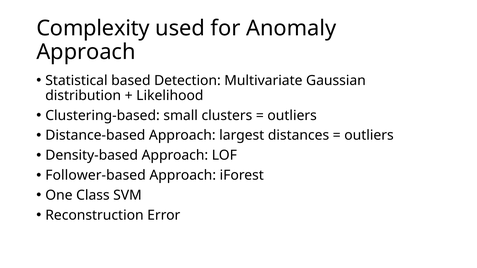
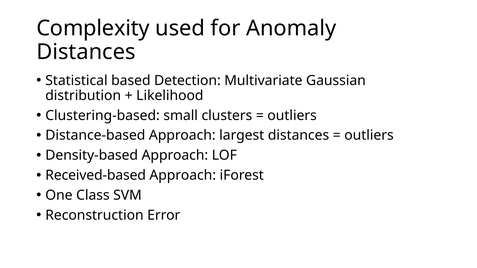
Approach: Approach -> Distances (86, 52)
Follower-based: Follower-based -> Received-based (96, 176)
